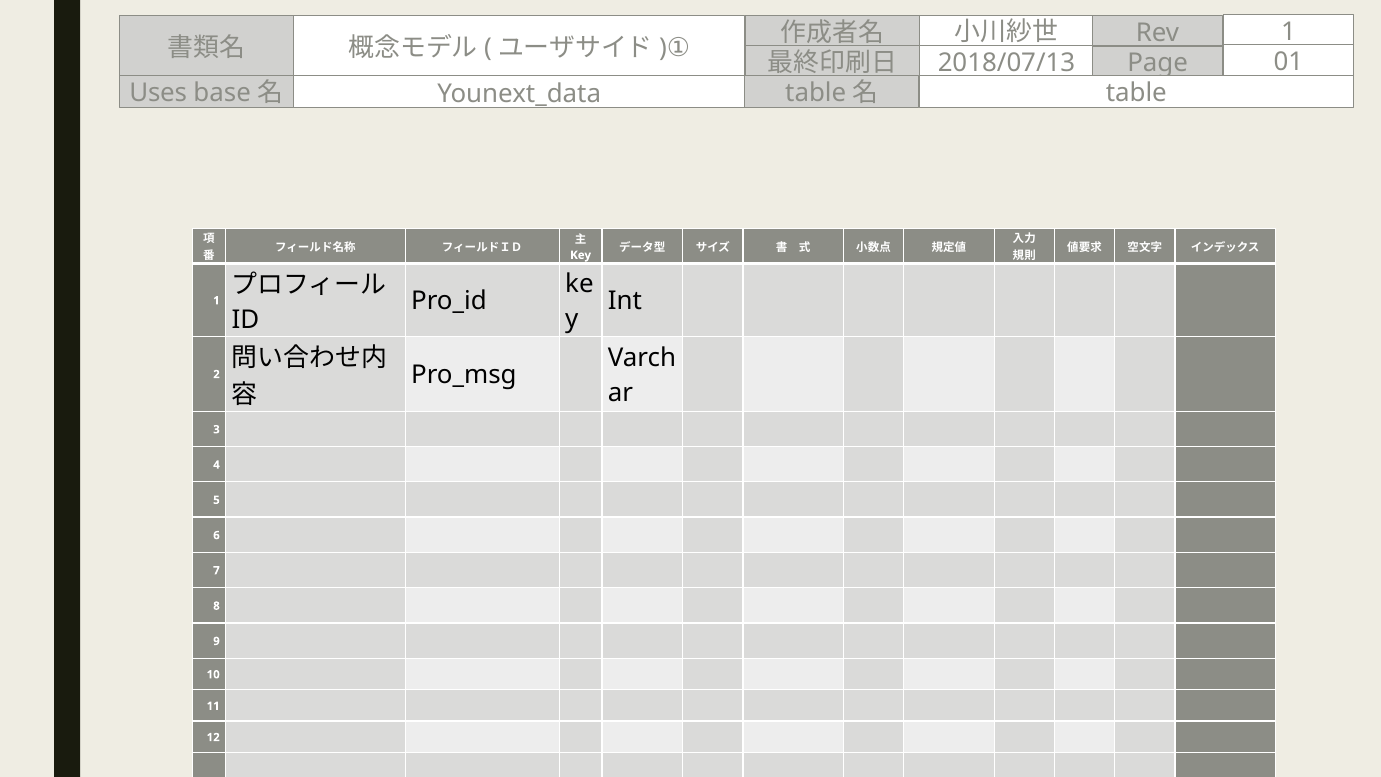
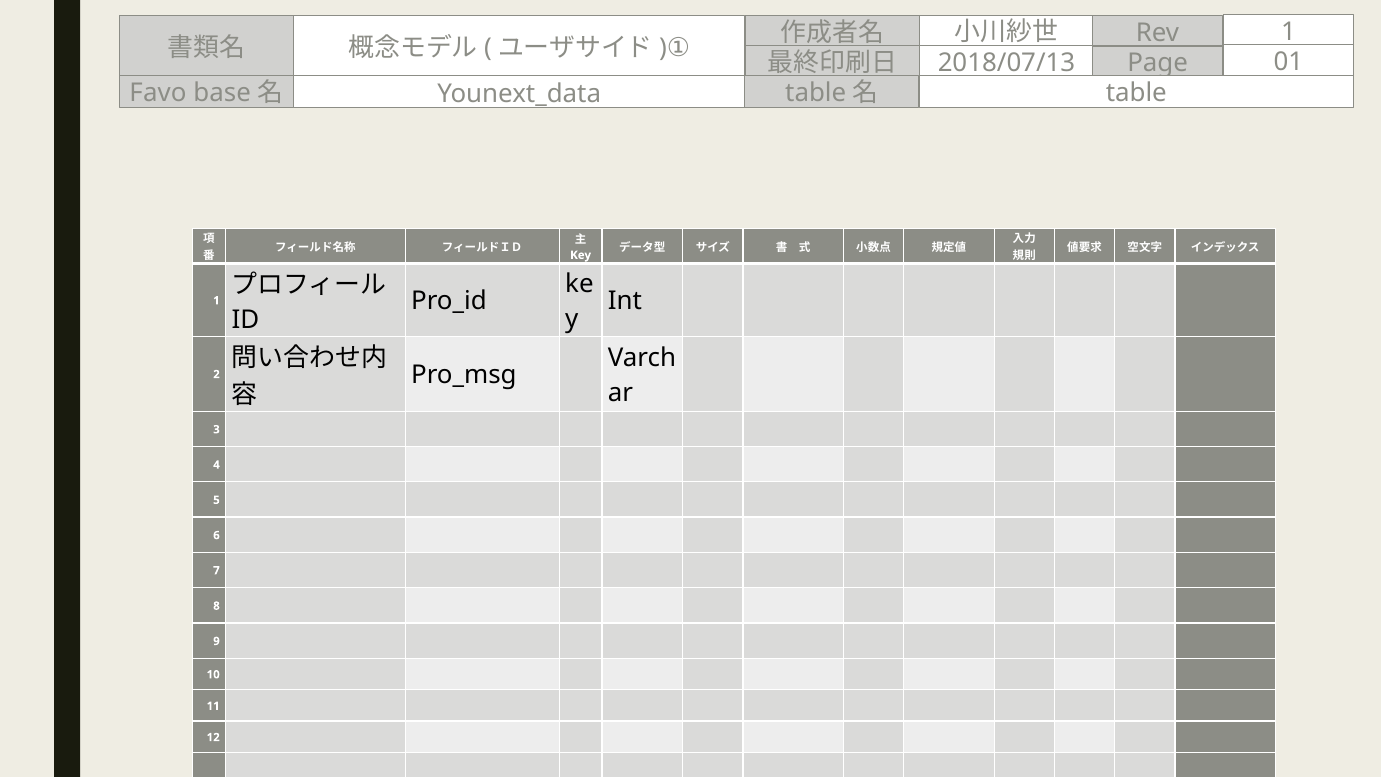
Uses: Uses -> Favo (158, 93)
